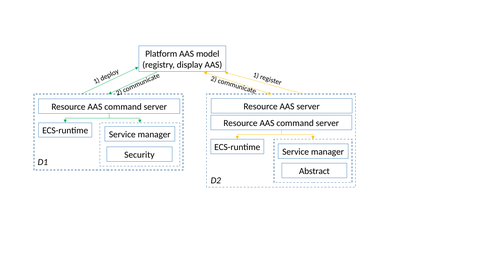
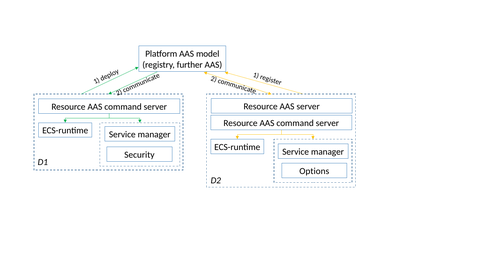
display: display -> further (190, 65)
Abstract: Abstract -> Options (314, 171)
